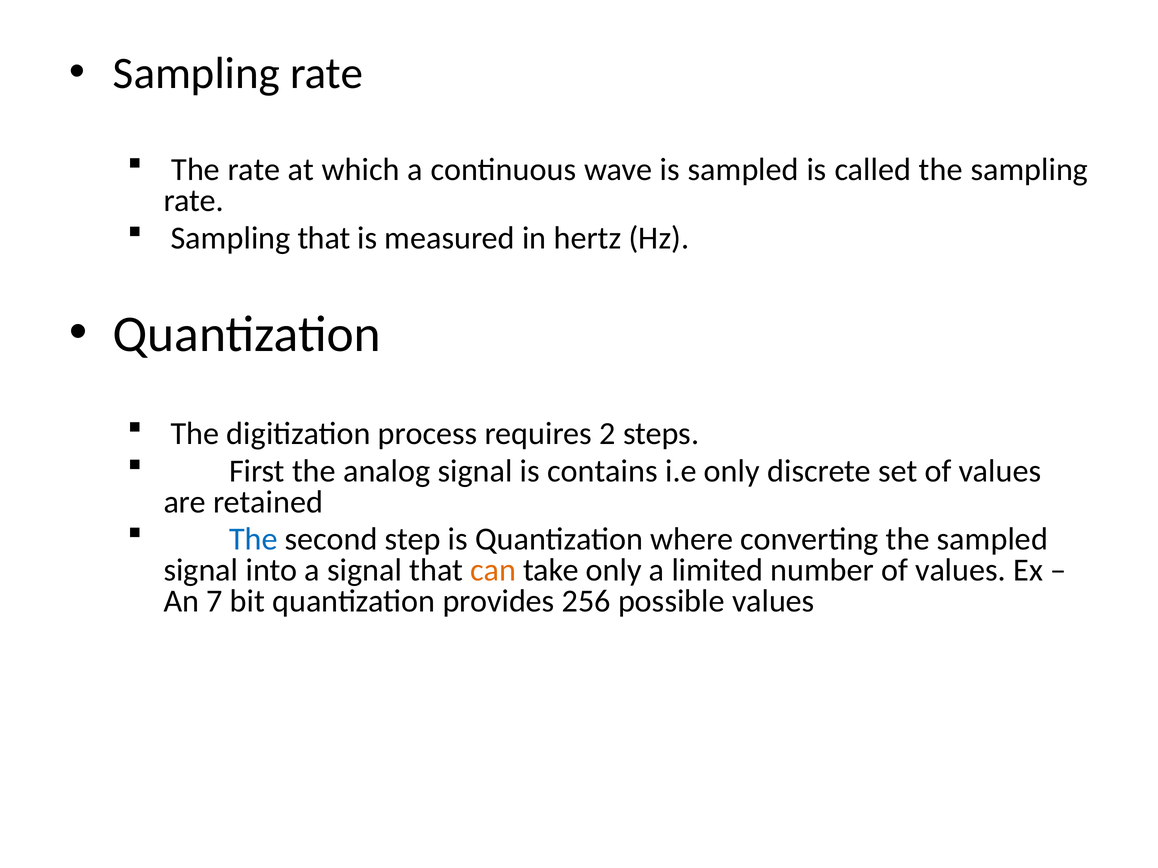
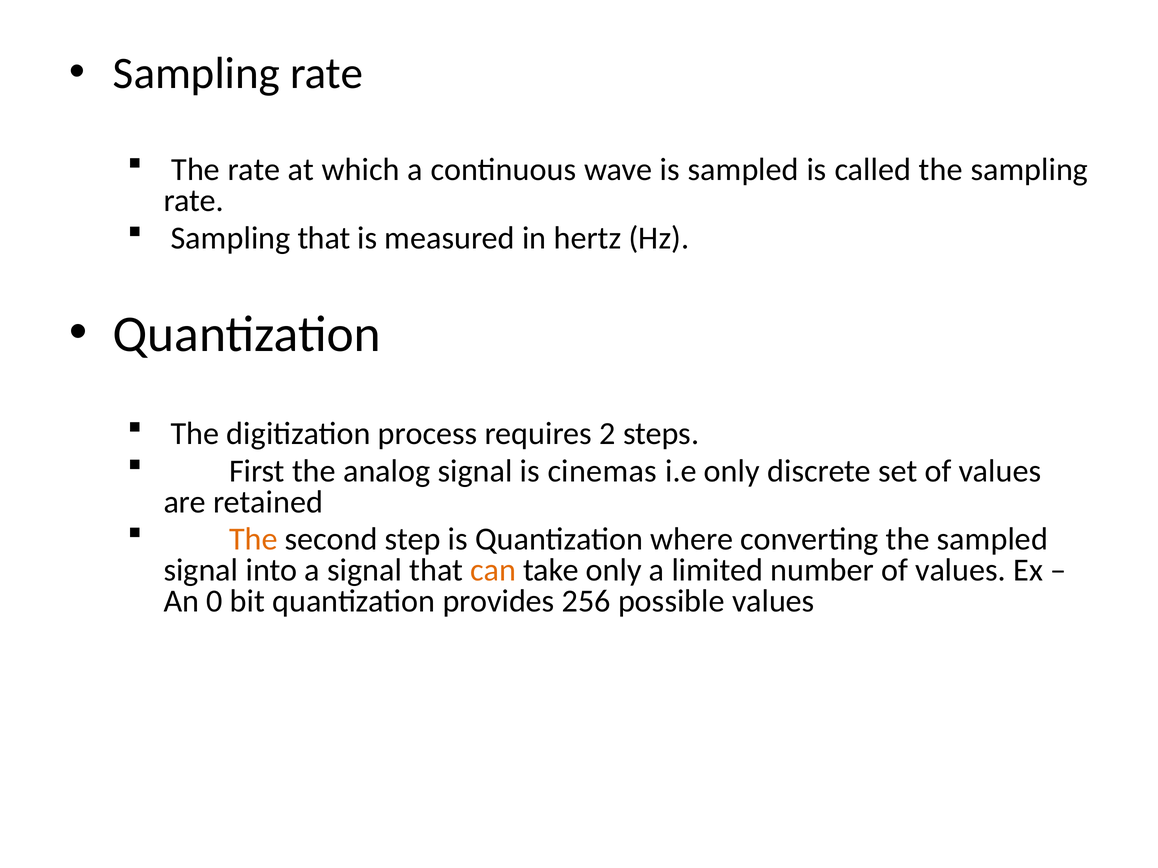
contains: contains -> cinemas (602, 471)
The colour: blue -> orange (253, 540)
7: 7 -> 0 (215, 601)
